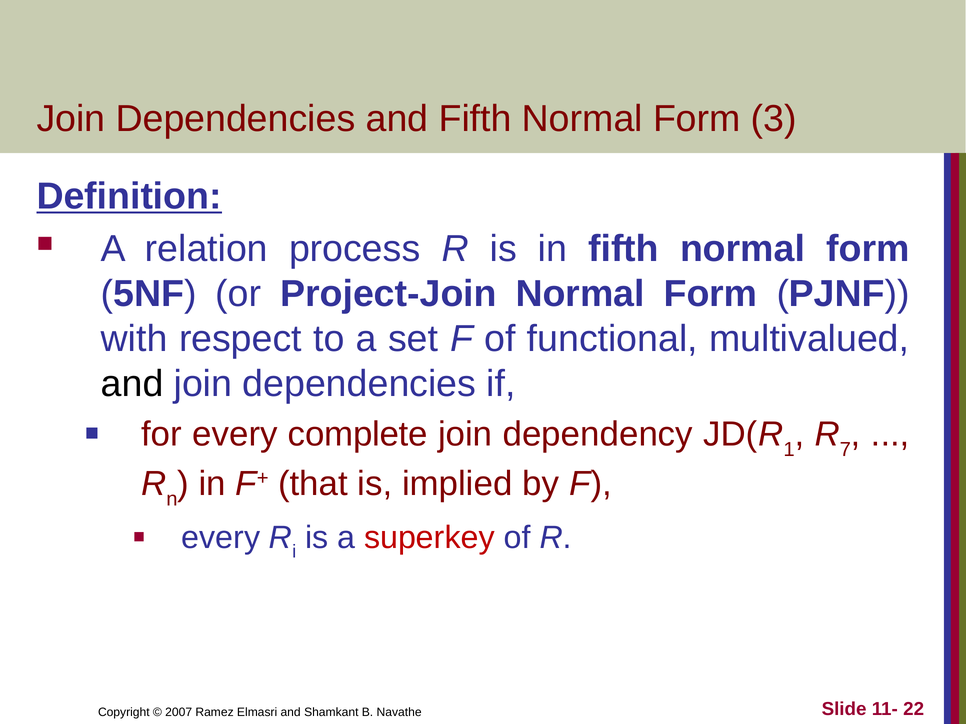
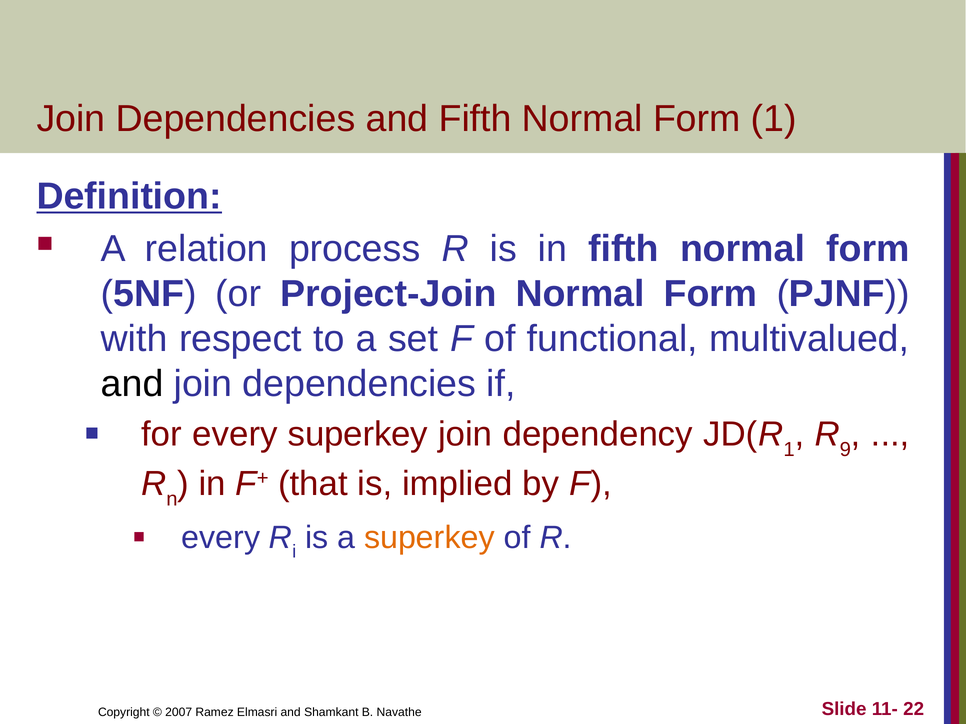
Form 3: 3 -> 1 (774, 119)
every complete: complete -> superkey (358, 435)
7: 7 -> 9 (845, 450)
superkey colour: red -> orange (429, 538)
